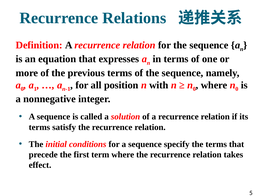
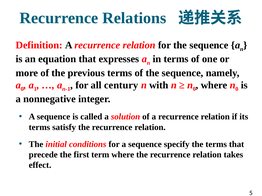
position: position -> century (121, 85)
